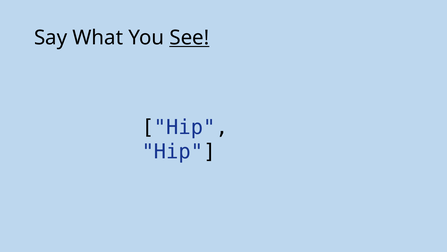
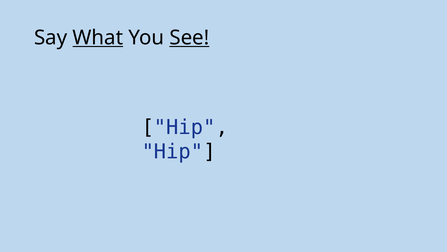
What underline: none -> present (98, 38)
